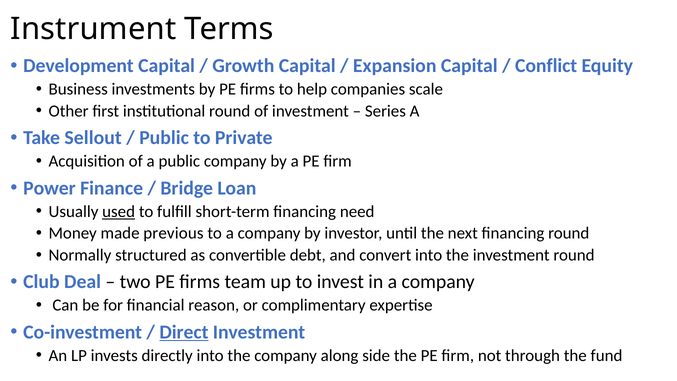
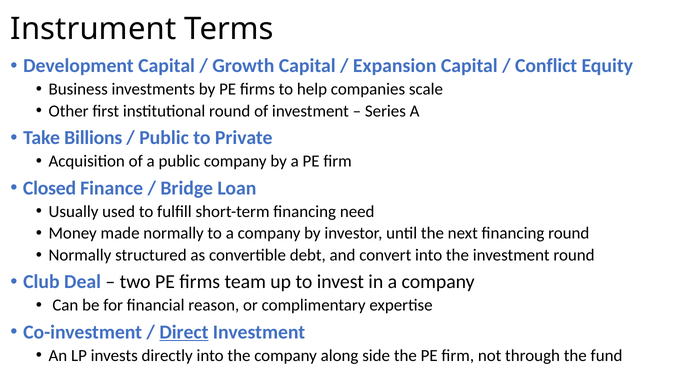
Sellout: Sellout -> Billions (93, 138)
Power: Power -> Closed (50, 188)
used underline: present -> none (119, 211)
made previous: previous -> normally (174, 233)
